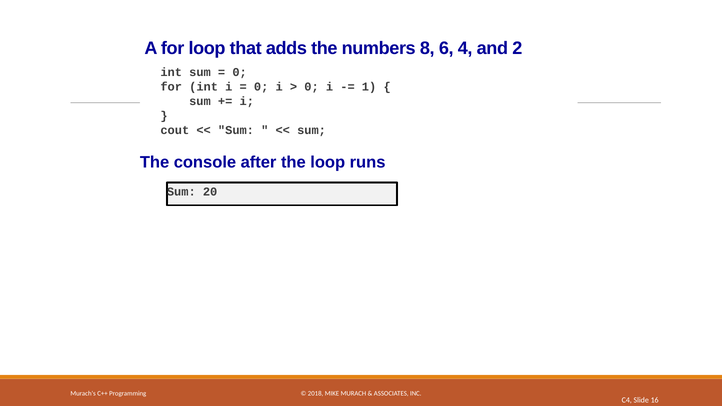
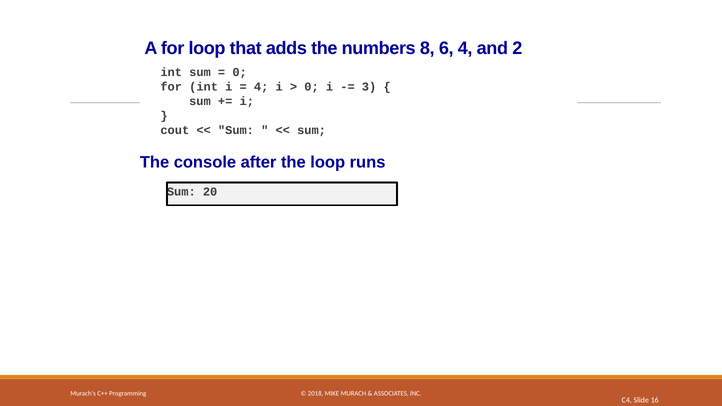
0: 0 -> 4 (261, 87)
1: 1 -> 3 (369, 87)
